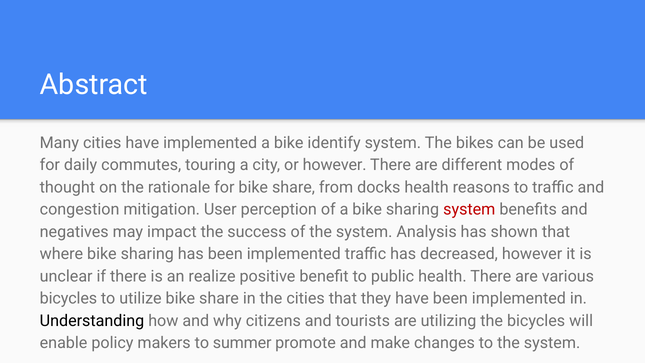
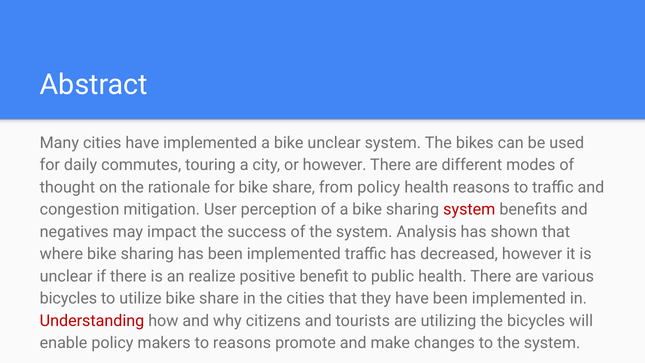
bike identify: identify -> unclear (334, 143)
from docks: docks -> policy (379, 187)
Understanding colour: black -> red (92, 321)
to summer: summer -> reasons (242, 343)
